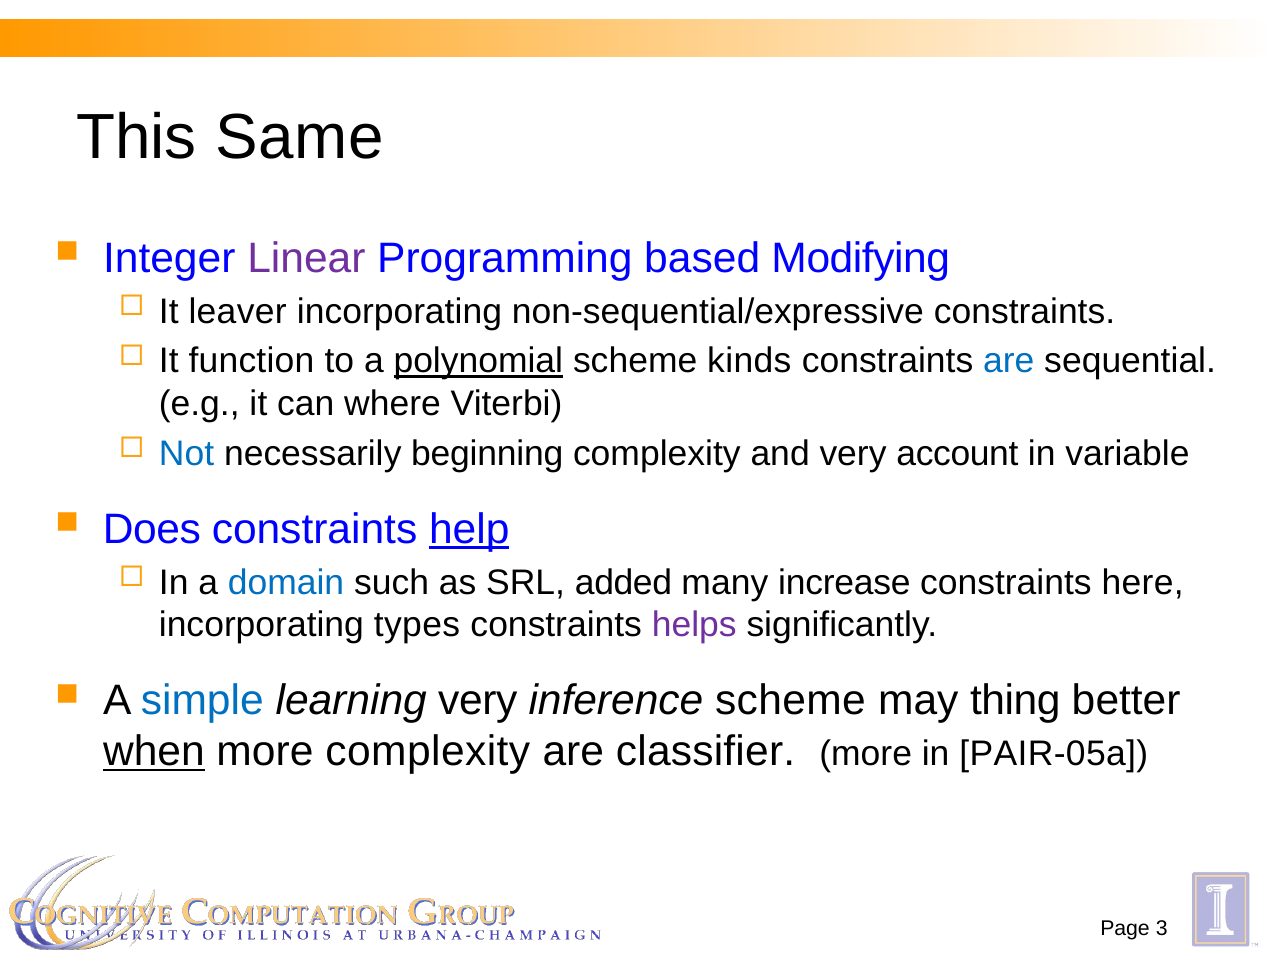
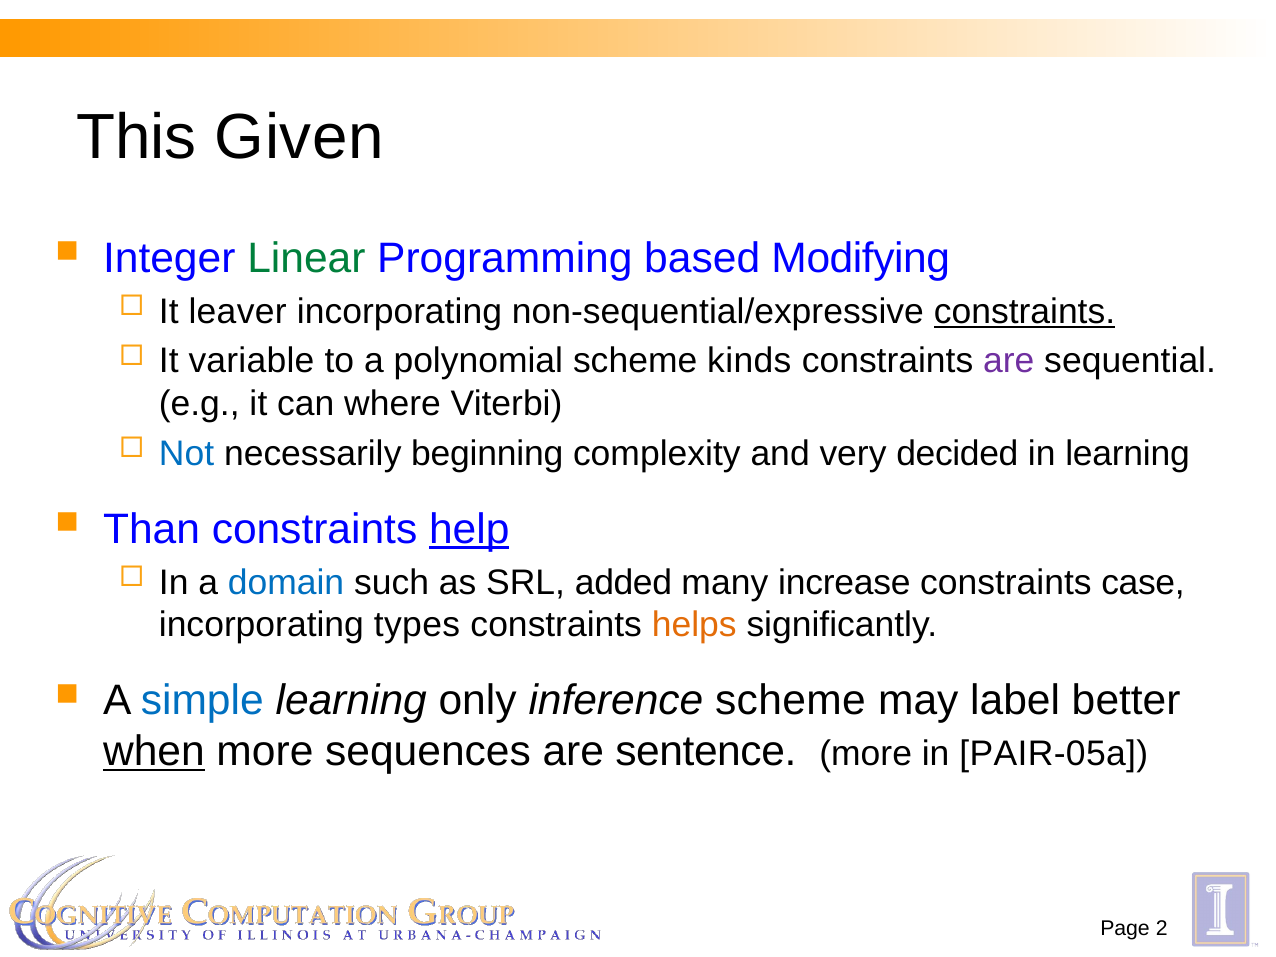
Same: Same -> Given (299, 137)
Linear colour: purple -> green (306, 258)
constraints underline: none -> present (1024, 312)
function: function -> variable (251, 361)
polynomial underline: present -> none (478, 361)
are colour: blue -> purple (1009, 361)
account: account -> decided (957, 453)
in variable: variable -> learning (1128, 453)
Does: Does -> Than (152, 529)
here: here -> case (1143, 582)
helps colour: purple -> orange (694, 625)
learning very: very -> only (478, 700)
thing: thing -> label (1015, 700)
more complexity: complexity -> sequences (428, 752)
classifier: classifier -> sentence (706, 752)
3: 3 -> 2 (1162, 929)
